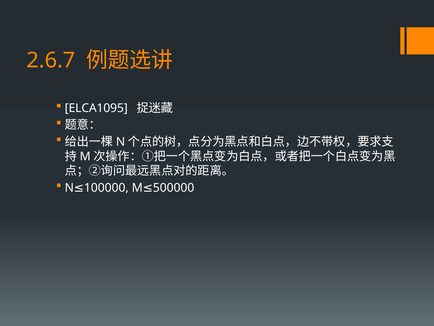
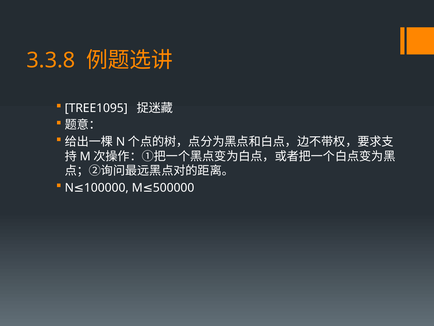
2.6.7: 2.6.7 -> 3.3.8 (51, 60)
ELCA1095: ELCA1095 -> TREE1095 (96, 108)
